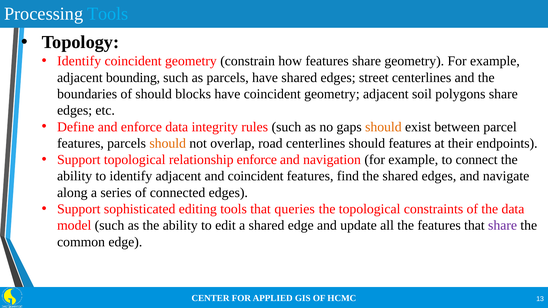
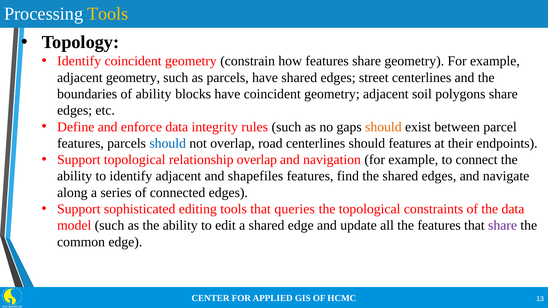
Tools colour: light blue -> yellow (108, 14)
adjacent bounding: bounding -> geometry (133, 78)
of should: should -> ability (154, 94)
should colour: orange -> blue (168, 143)
relationship enforce: enforce -> overlap (257, 160)
and coincident: coincident -> shapefiles (256, 176)
